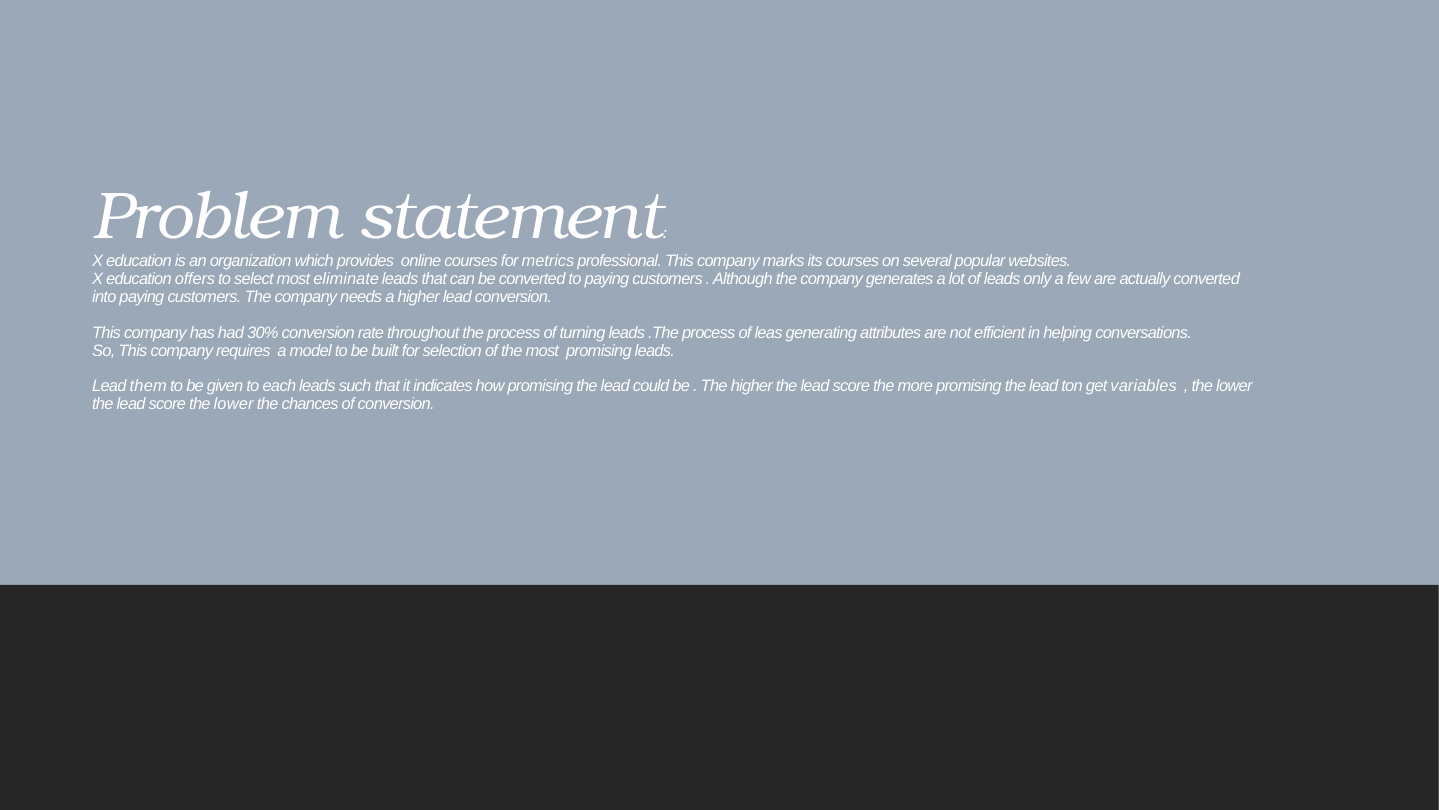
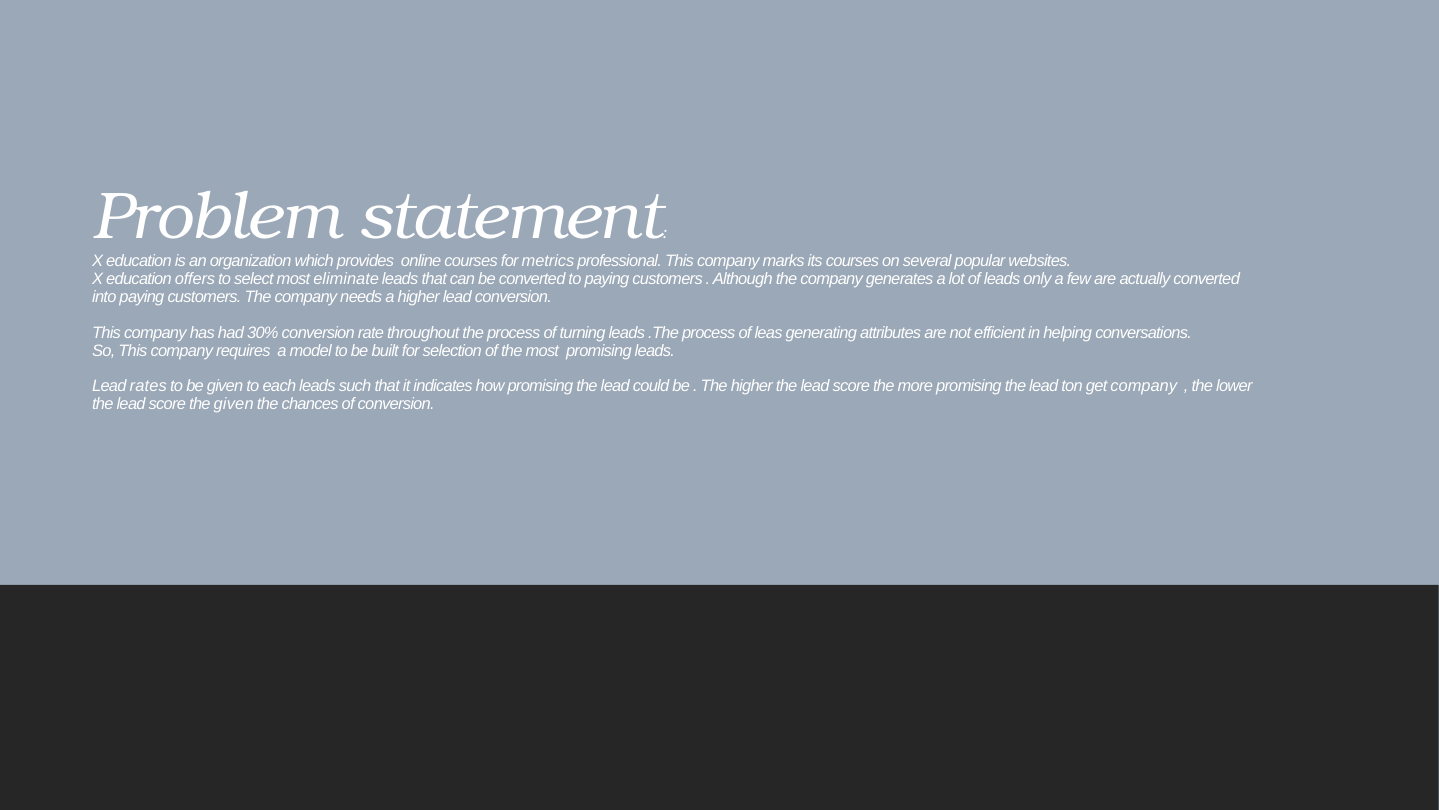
them: them -> rates (148, 386)
get variables: variables -> company (1144, 386)
score the lower: lower -> given (234, 404)
